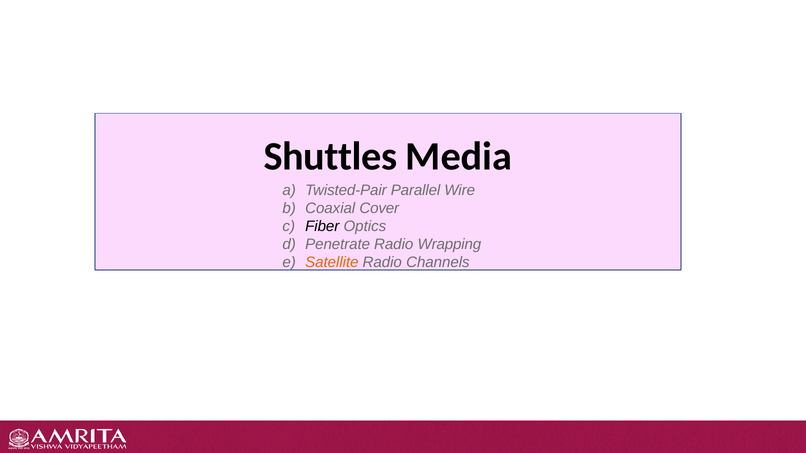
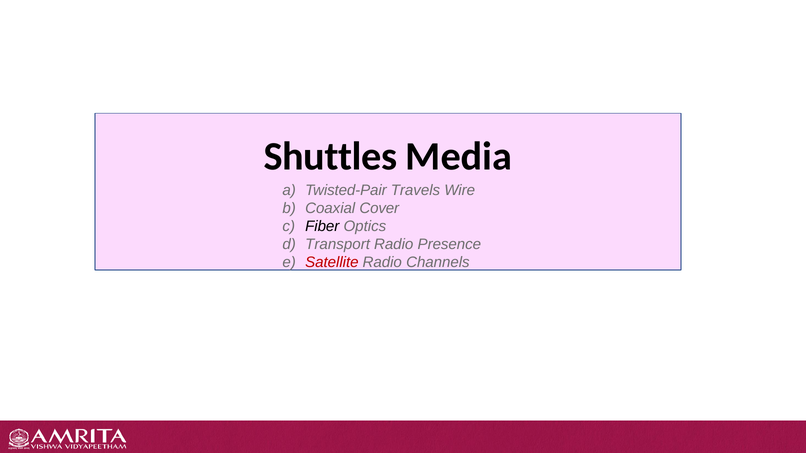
Parallel: Parallel -> Travels (415, 190)
Penetrate: Penetrate -> Transport (338, 244)
Wrapping: Wrapping -> Presence (449, 244)
Satellite colour: orange -> red (332, 262)
